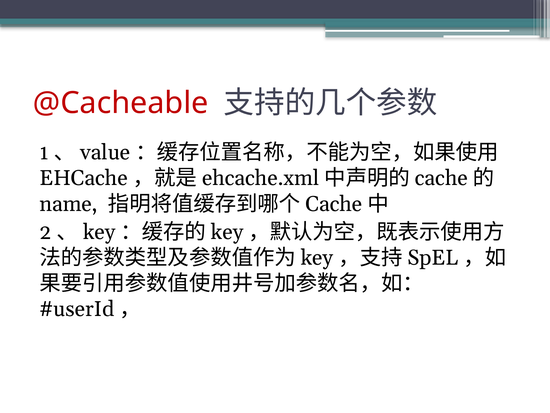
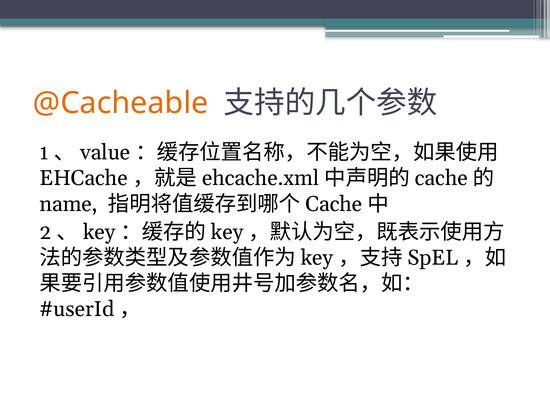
@Cacheable colour: red -> orange (121, 103)
